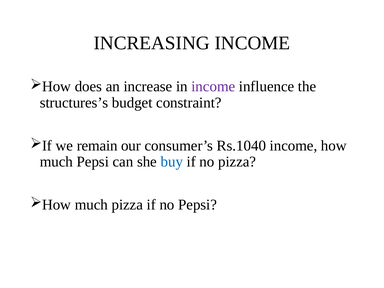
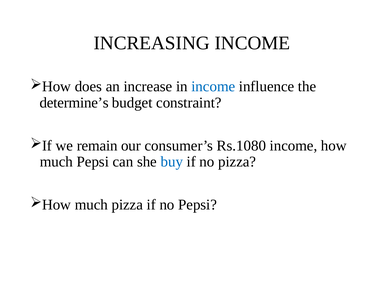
income colour: purple -> blue (213, 87)
structures’s: structures’s -> determine’s (74, 103)
Rs.1040: Rs.1040 -> Rs.1080 (241, 146)
